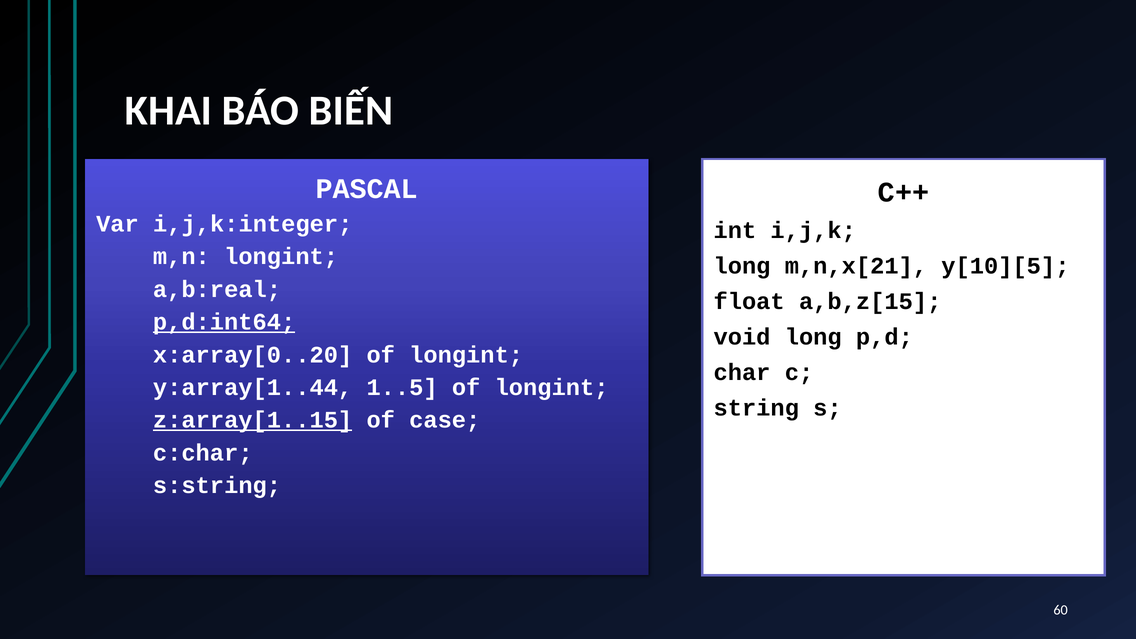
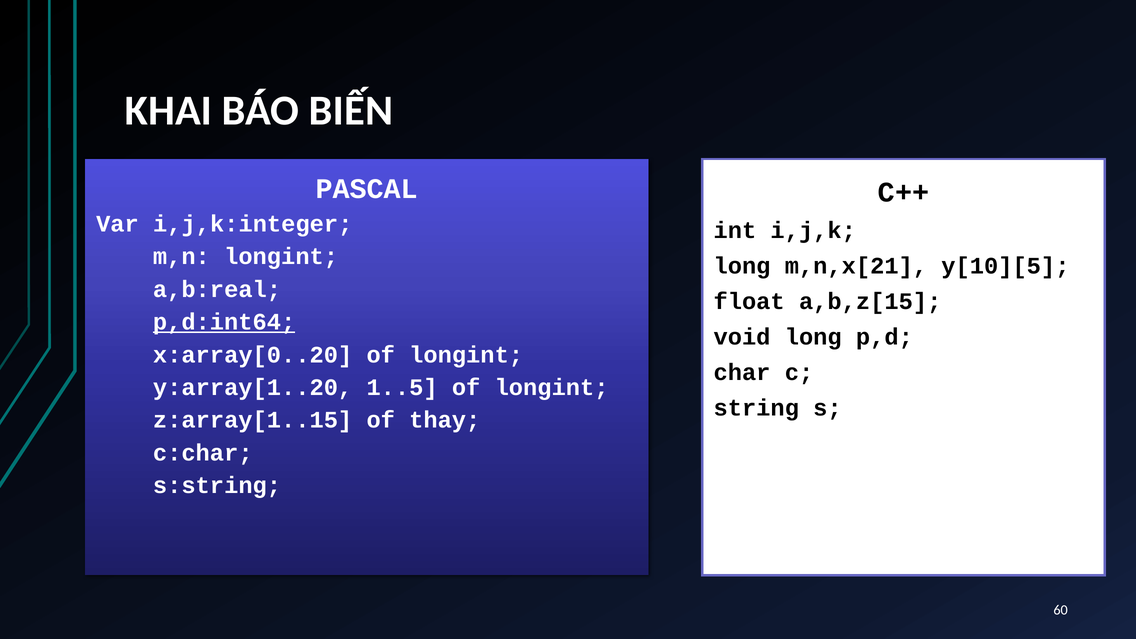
y:array[1..44: y:array[1..44 -> y:array[1..20 (253, 387)
z:array[1..15 underline: present -> none (253, 420)
case: case -> thay (445, 420)
